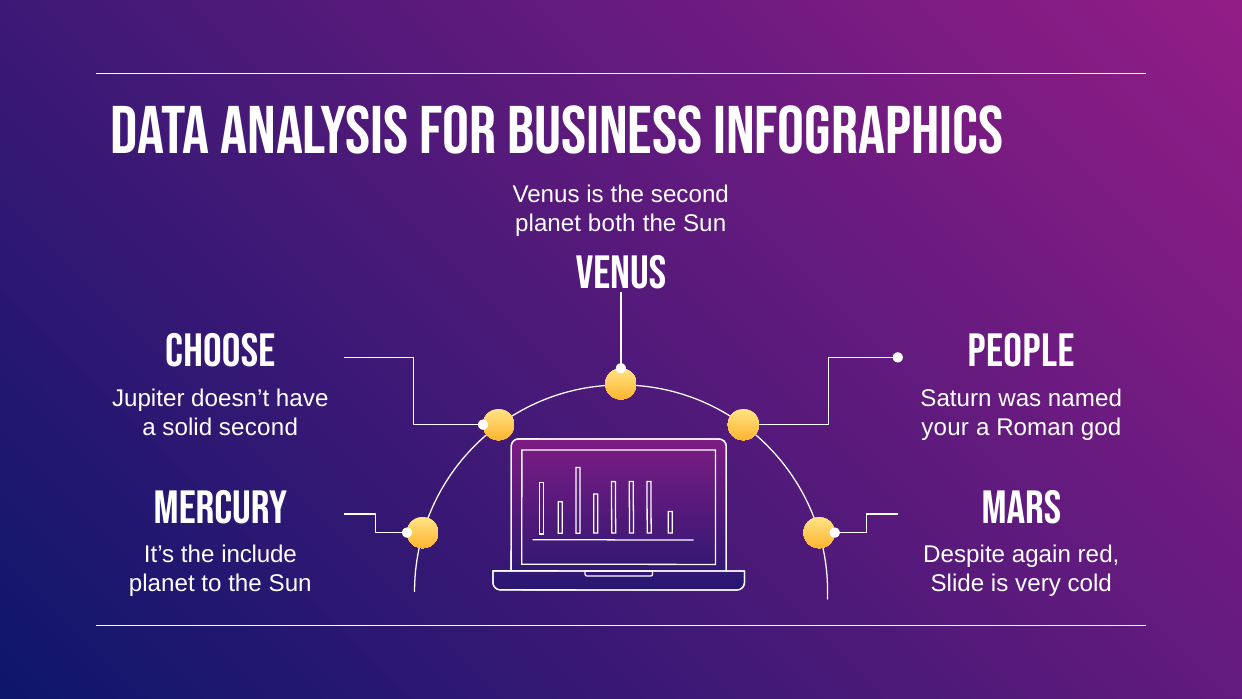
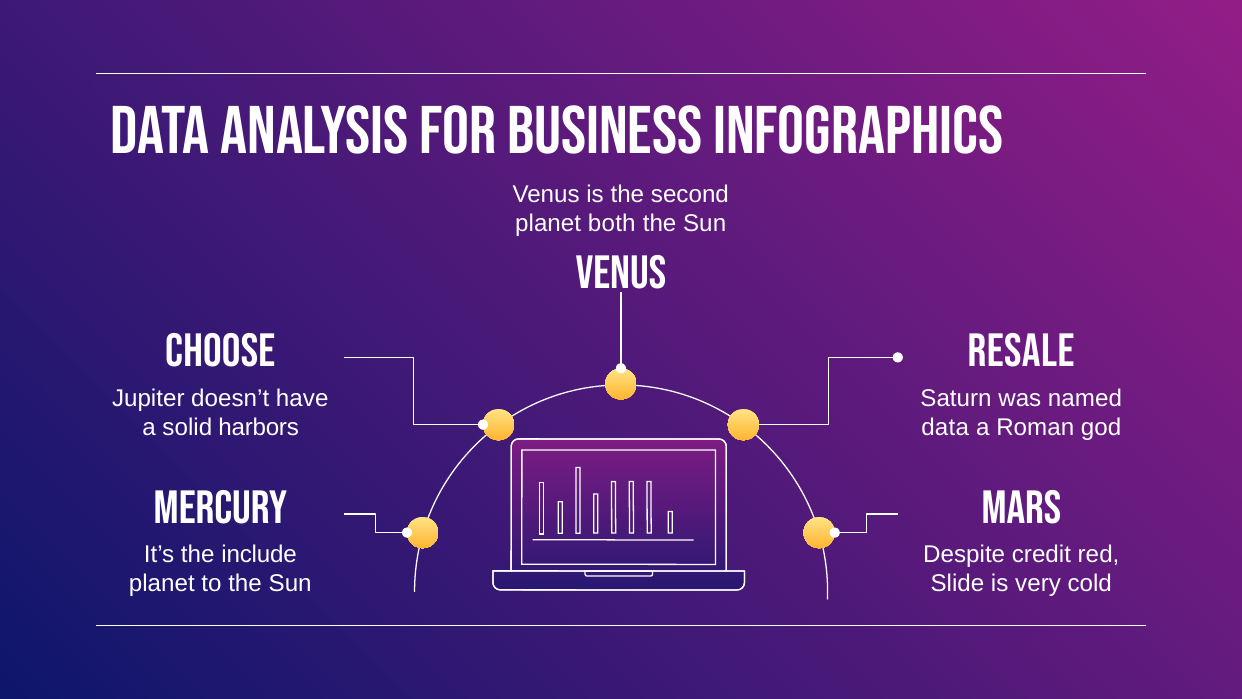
people: people -> resale (1021, 351)
solid second: second -> harbors (259, 427)
your: your -> data (945, 427)
again: again -> credit (1041, 555)
